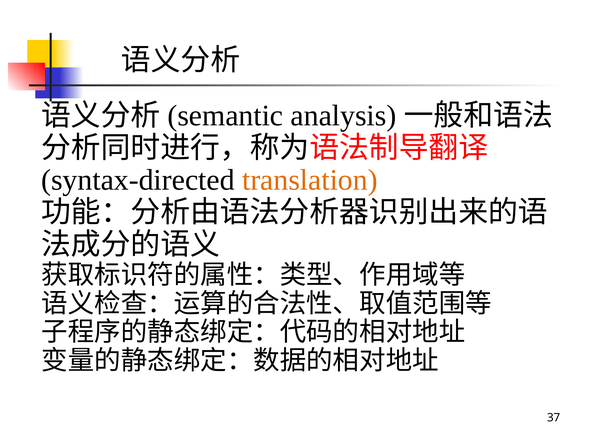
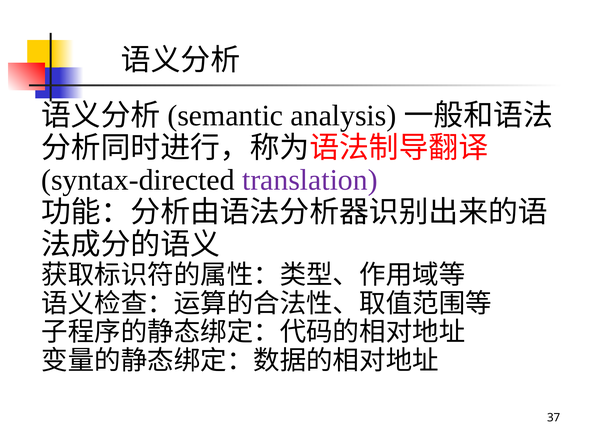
translation colour: orange -> purple (310, 180)
